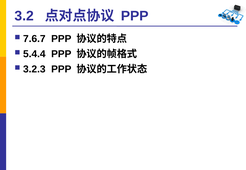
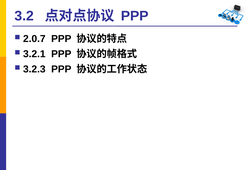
7.6.7: 7.6.7 -> 2.0.7 (34, 39)
5.4.4: 5.4.4 -> 3.2.1 (34, 54)
